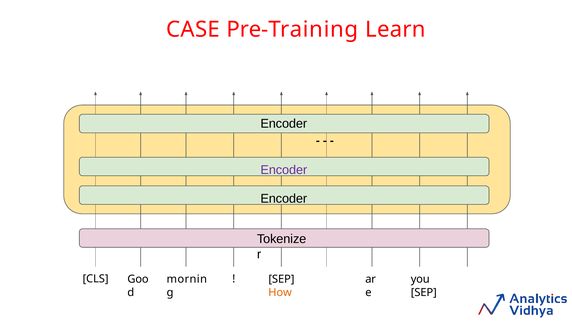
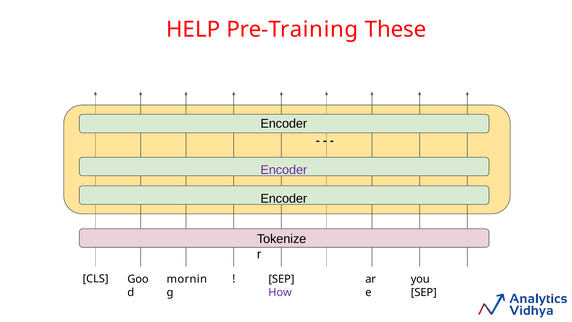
CASE: CASE -> HELP (193, 29)
Learn: Learn -> These (396, 29)
How colour: orange -> purple (280, 292)
